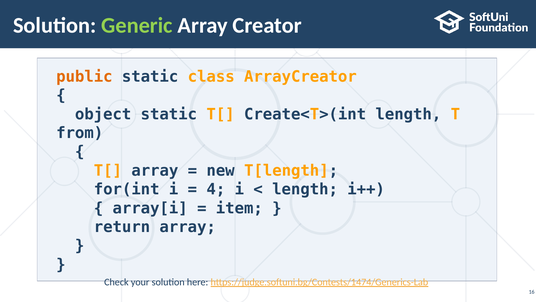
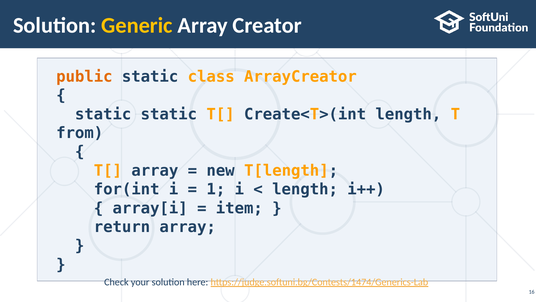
Generic colour: light green -> yellow (137, 25)
object: object -> static (103, 114)
4: 4 -> 1 (216, 189)
